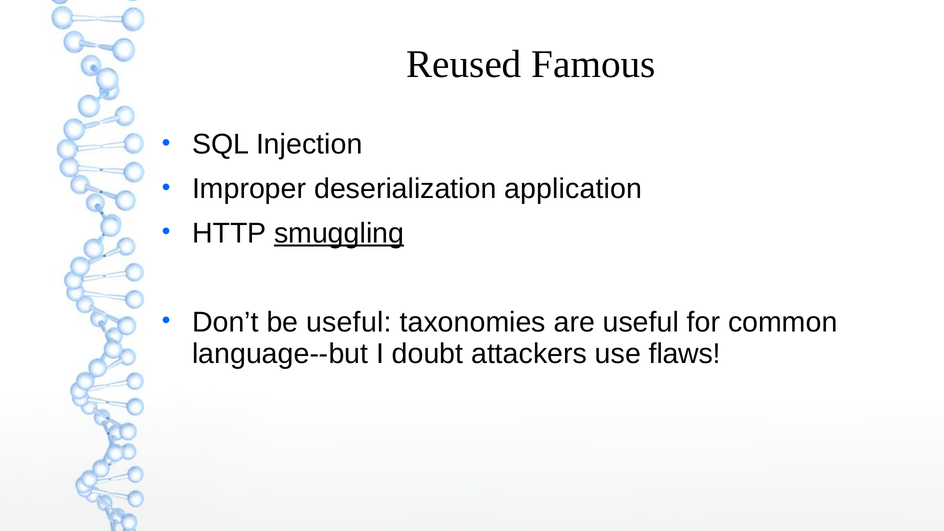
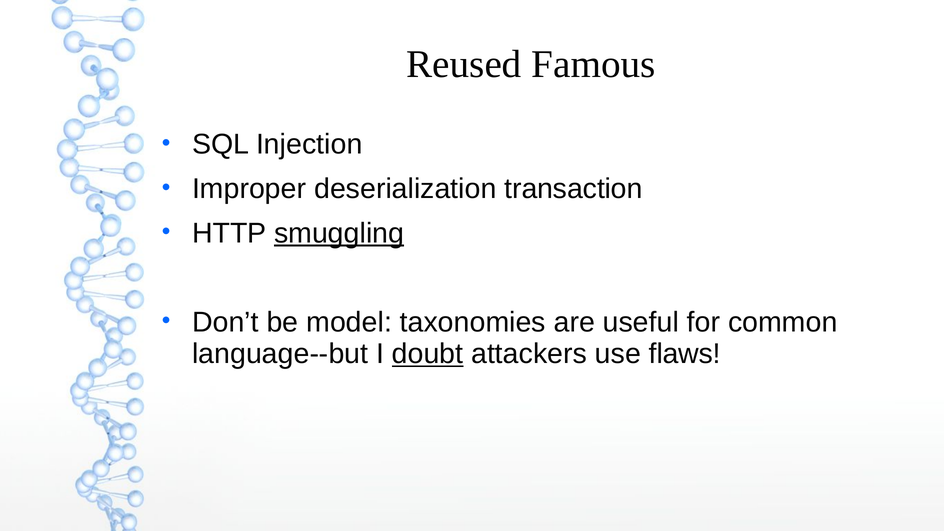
application: application -> transaction (573, 189)
be useful: useful -> model (349, 322)
doubt underline: none -> present (428, 354)
